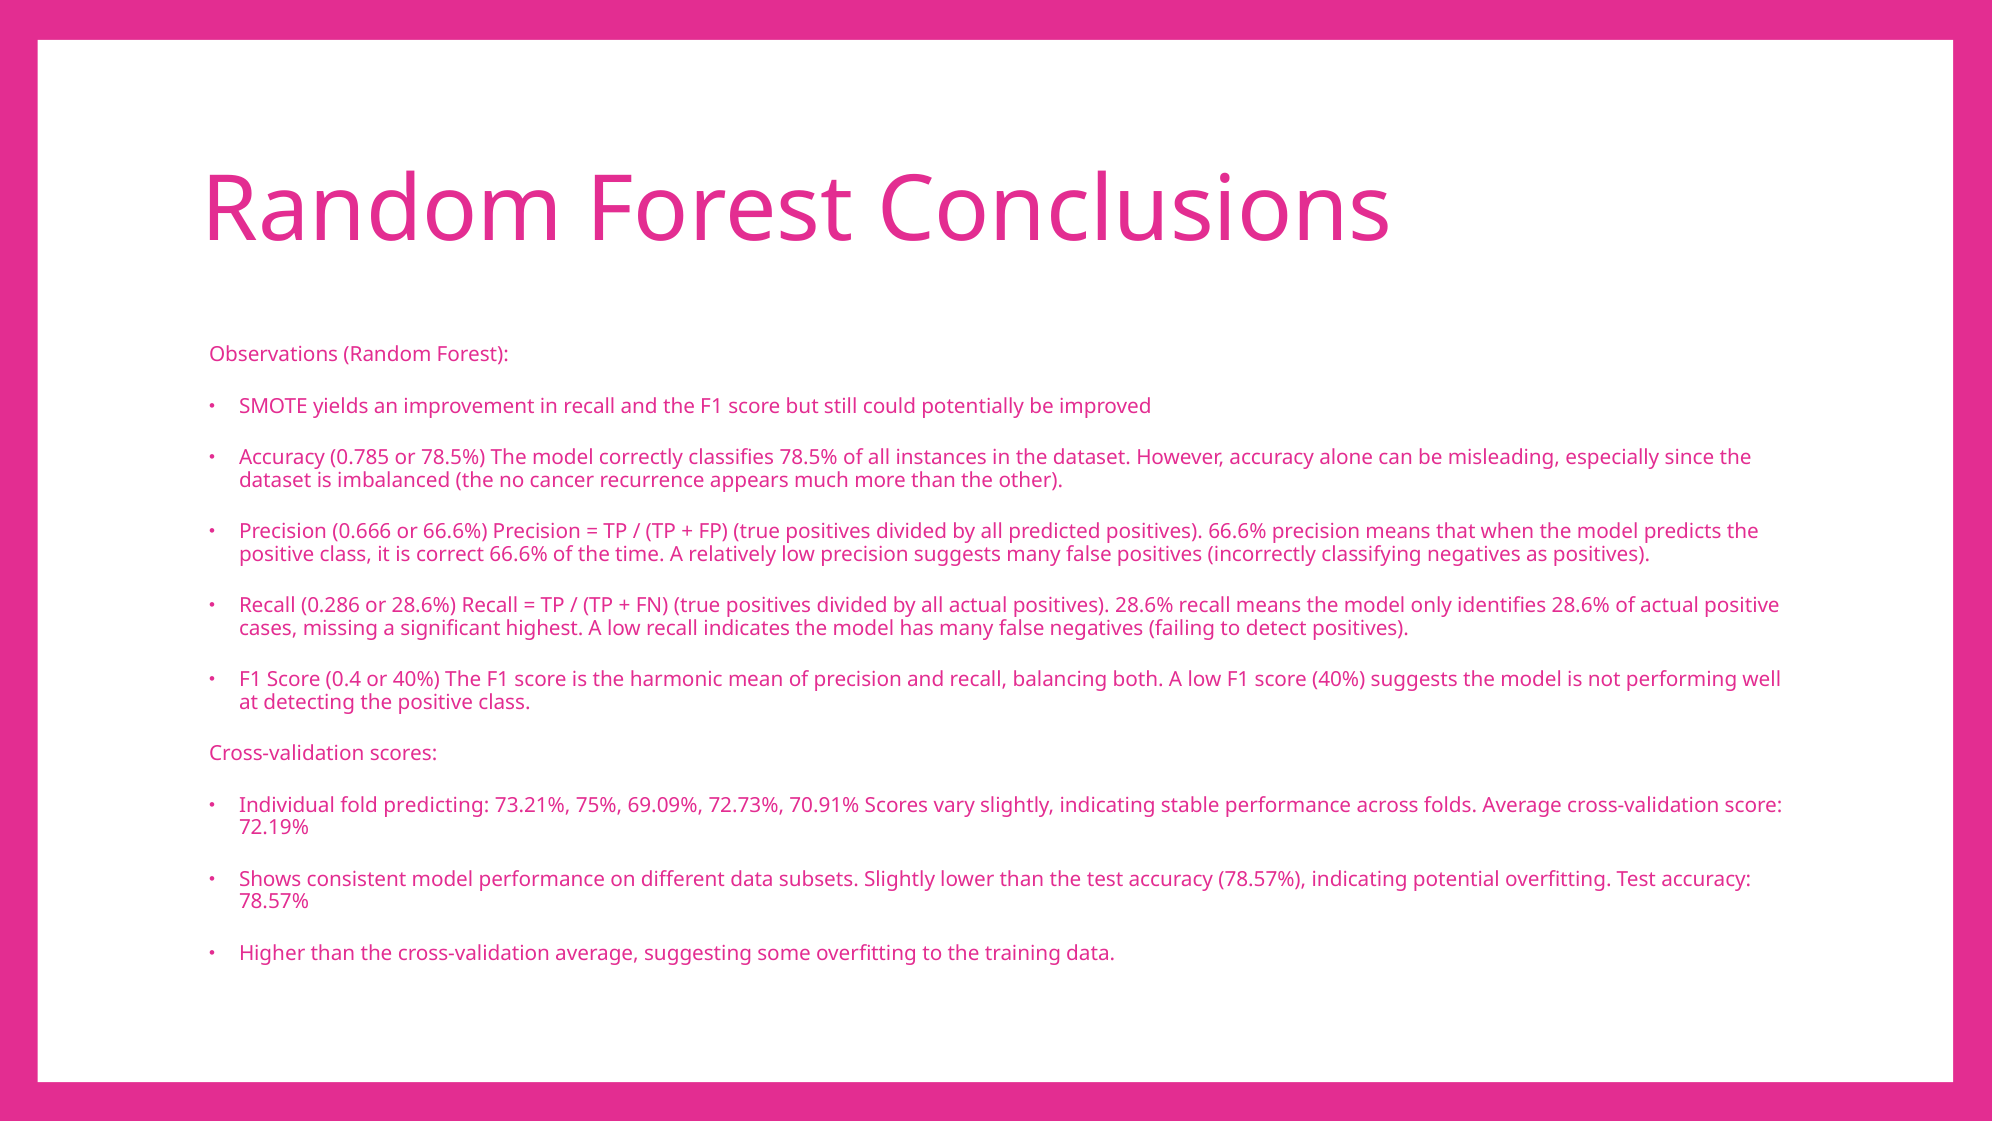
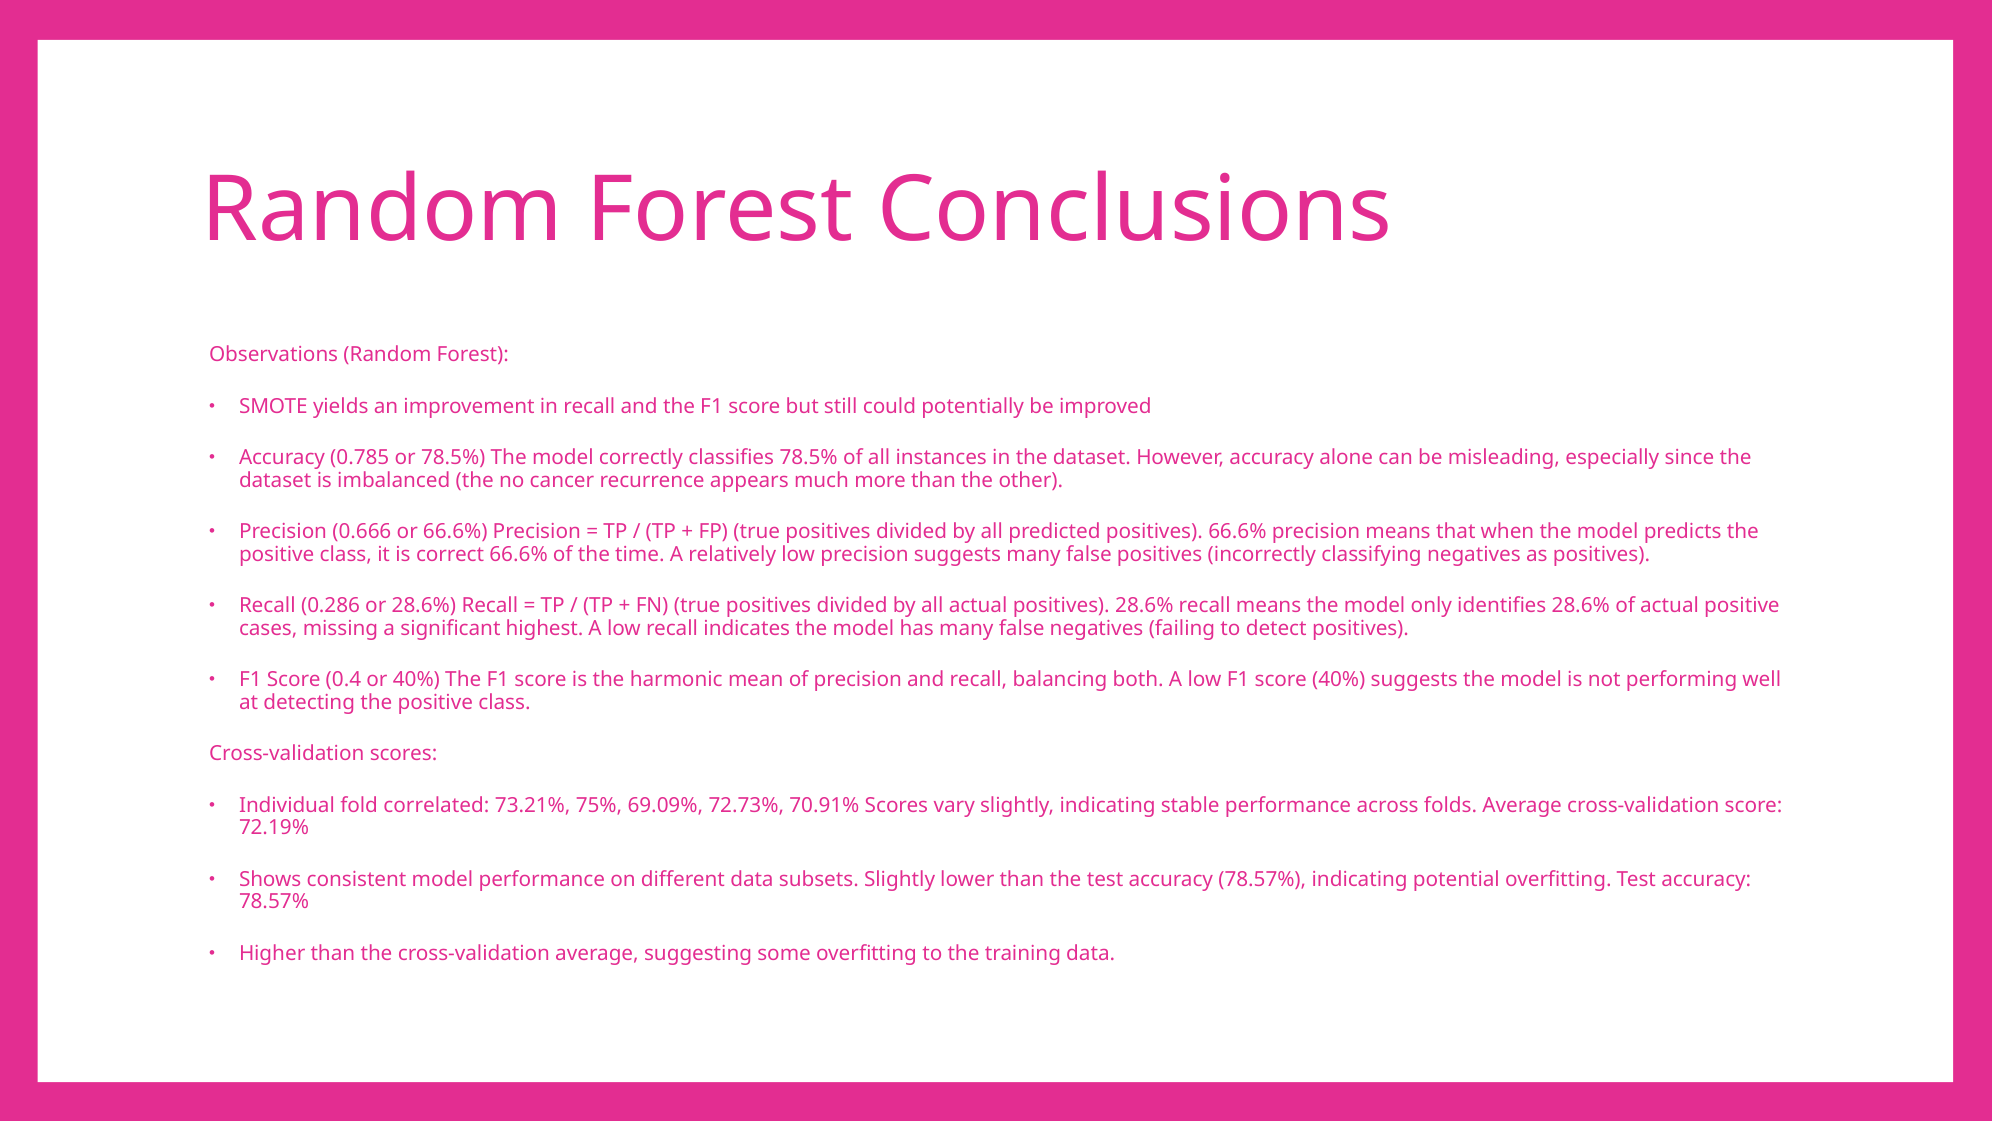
predicting: predicting -> correlated (436, 805)
